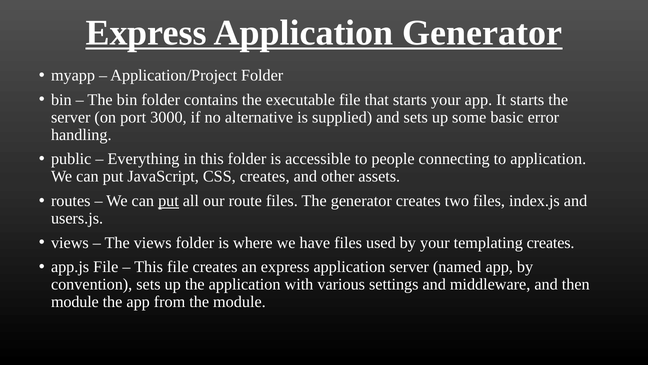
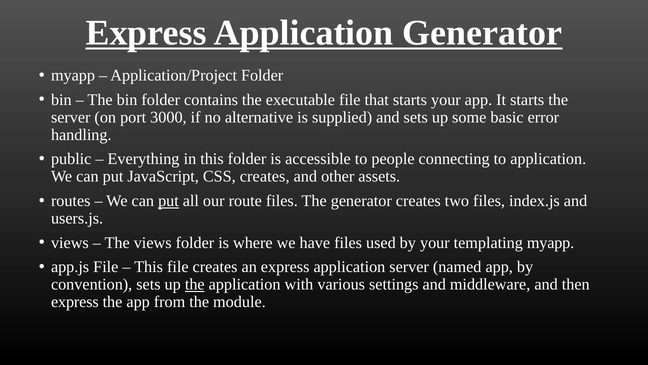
templating creates: creates -> myapp (551, 242)
the underline: none -> present (195, 284)
module: module -> express (75, 302)
